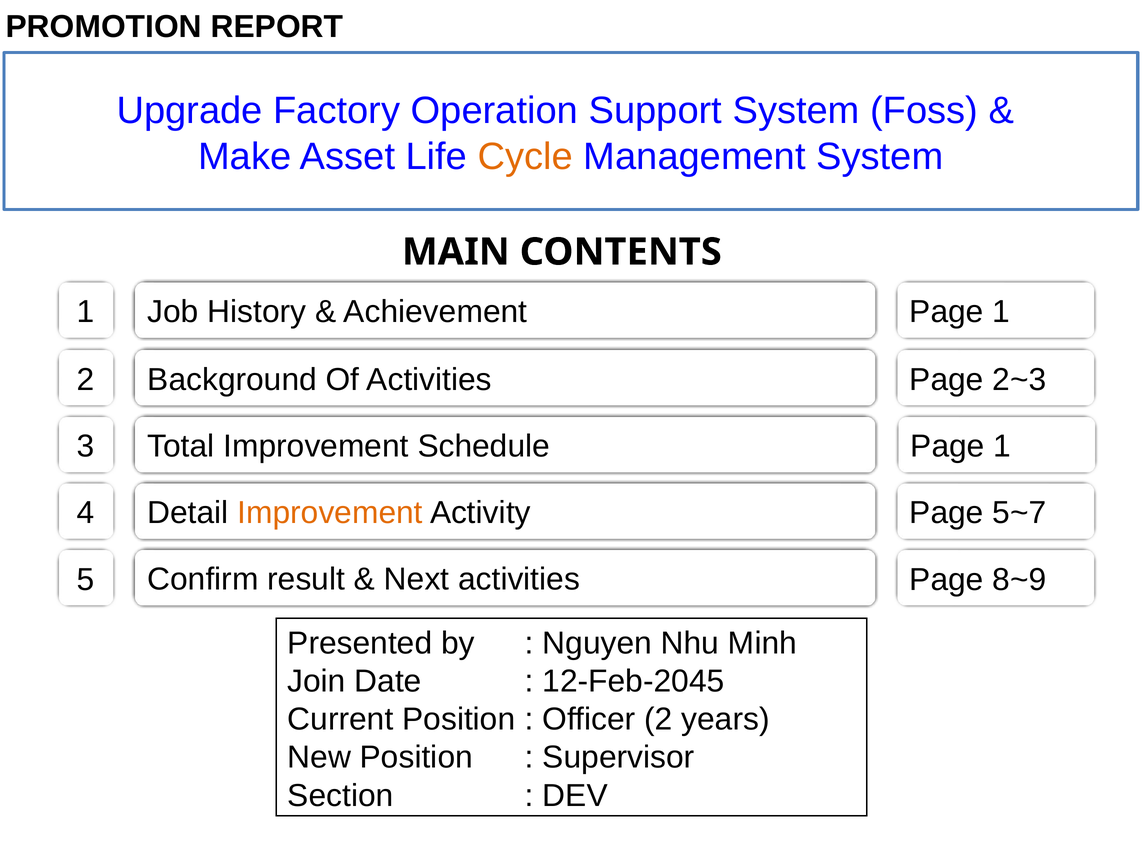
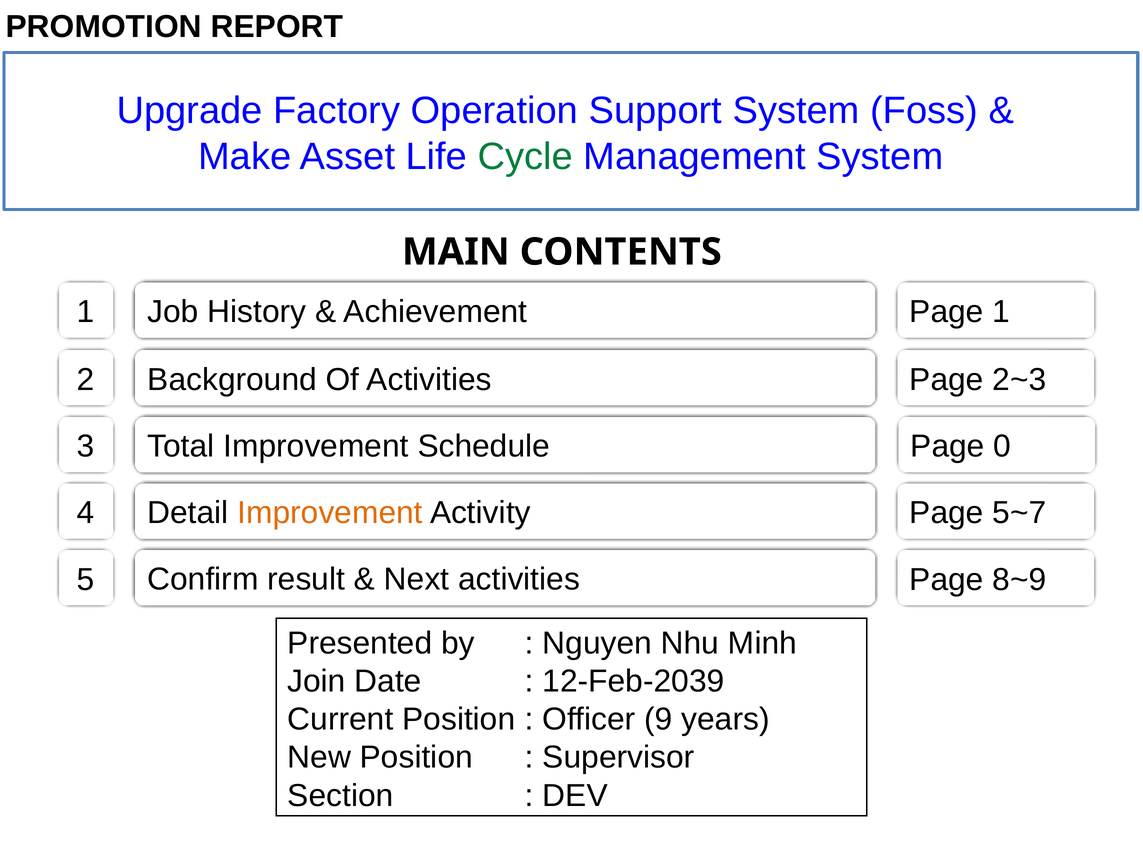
Cycle colour: orange -> green (525, 157)
1: 1 -> 0 (1002, 446)
12-Feb-2045: 12-Feb-2045 -> 12-Feb-2039 (633, 681)
Officer 2: 2 -> 9 (658, 720)
